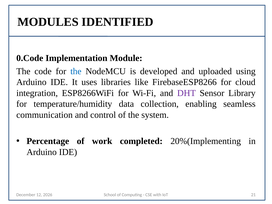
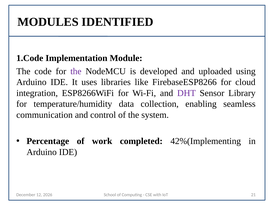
0.Code: 0.Code -> 1.Code (30, 58)
the colour: blue -> purple (76, 71)
20%(Implementing: 20%(Implementing -> 42%(Implementing (206, 141)
